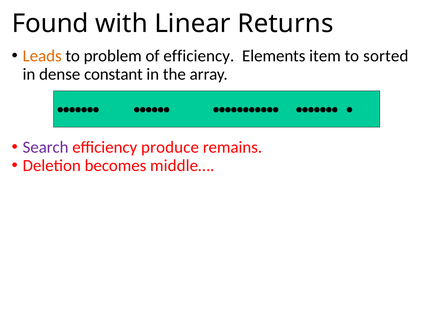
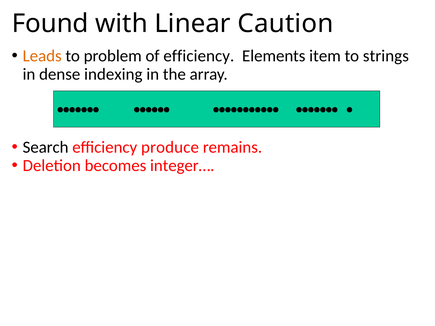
Returns: Returns -> Caution (285, 24)
sorted: sorted -> strings (386, 56)
constant: constant -> indexing (113, 74)
Search colour: purple -> black (46, 147)
middle…: middle… -> integer… (182, 166)
